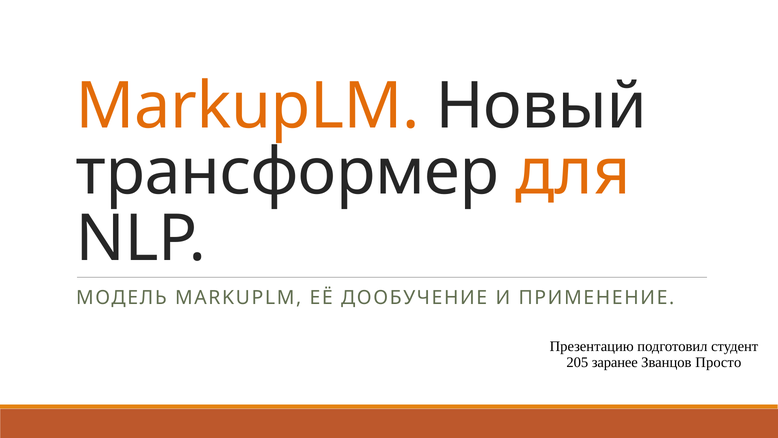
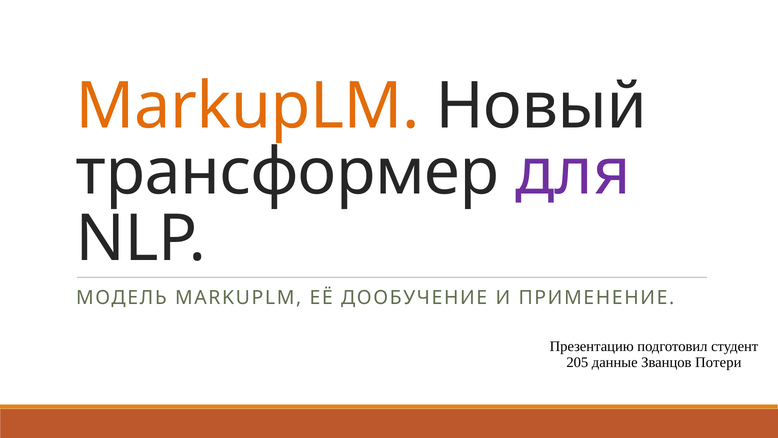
для colour: orange -> purple (573, 172)
заранее: заранее -> данные (615, 362)
Просто: Просто -> Потери (718, 362)
